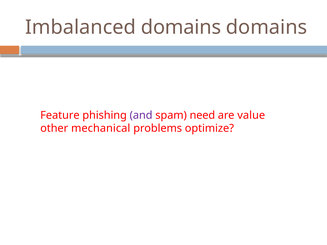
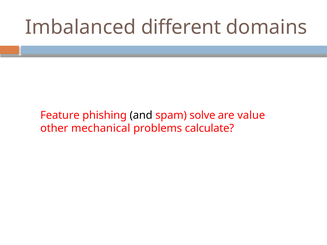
Imbalanced domains: domains -> different (181, 27)
and colour: purple -> black (141, 115)
need: need -> solve (202, 115)
optimize: optimize -> calculate (209, 128)
